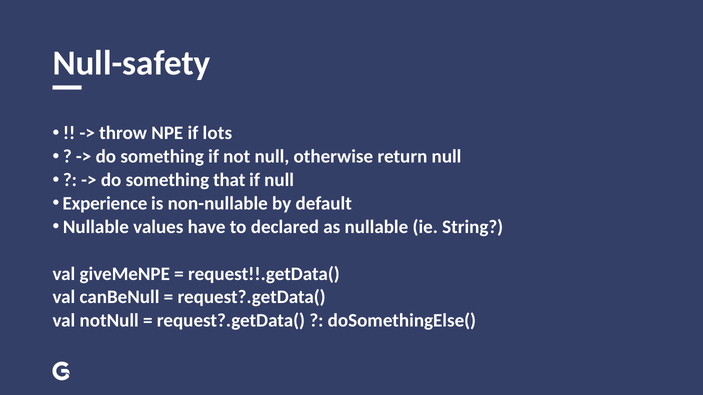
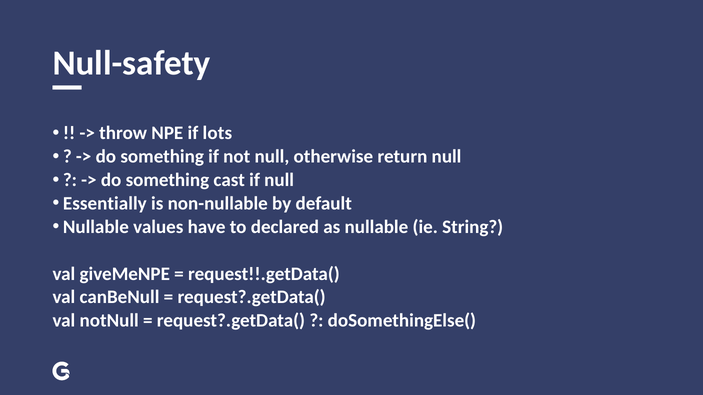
that: that -> cast (229, 180)
Experience: Experience -> Essentially (105, 204)
